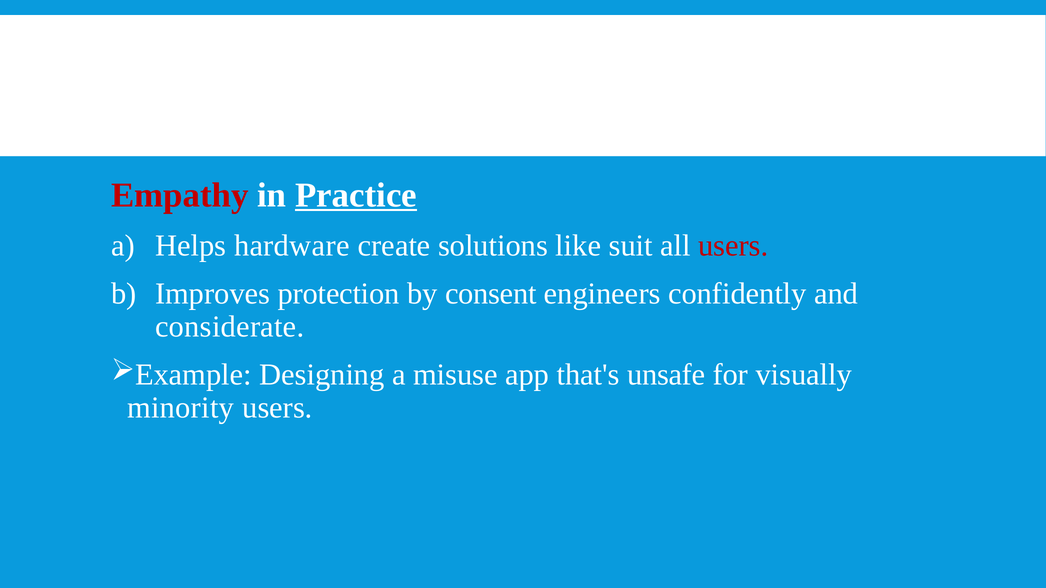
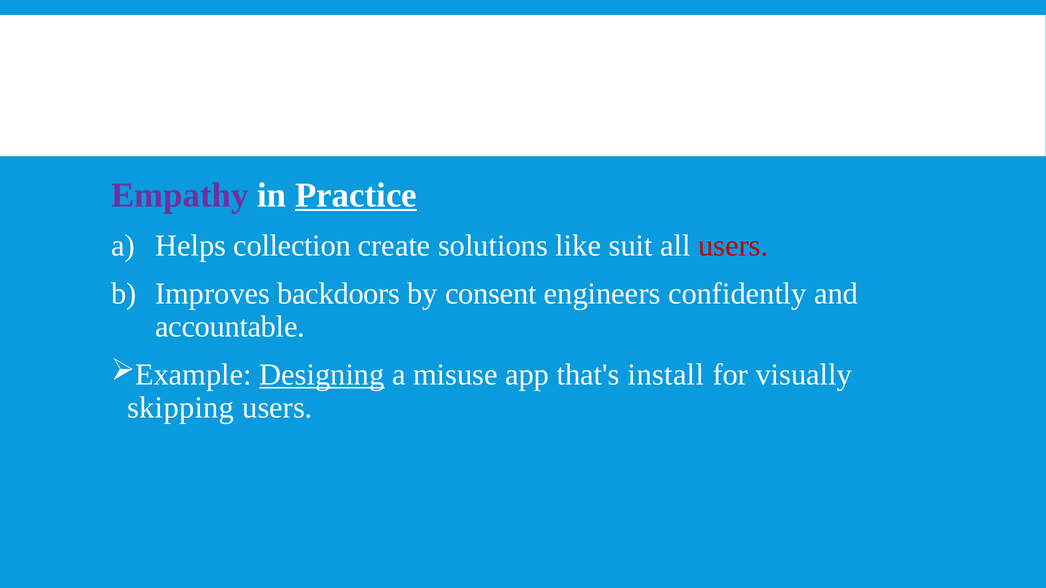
Empathy colour: red -> purple (180, 195)
hardware: hardware -> collection (292, 246)
protection: protection -> backdoors (339, 294)
considerate: considerate -> accountable (230, 327)
Designing underline: none -> present (322, 375)
unsafe: unsafe -> install (666, 375)
minority: minority -> skipping (181, 408)
